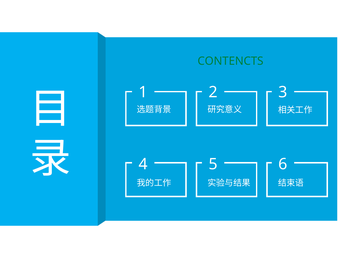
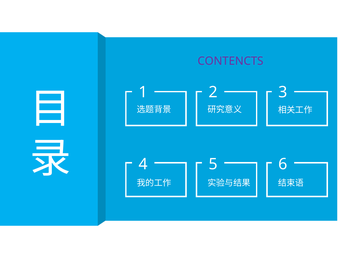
CONTENCTS colour: green -> purple (230, 61)
